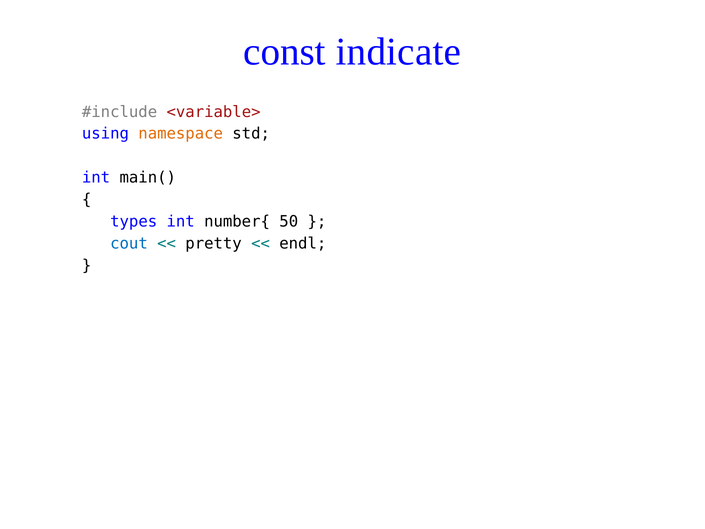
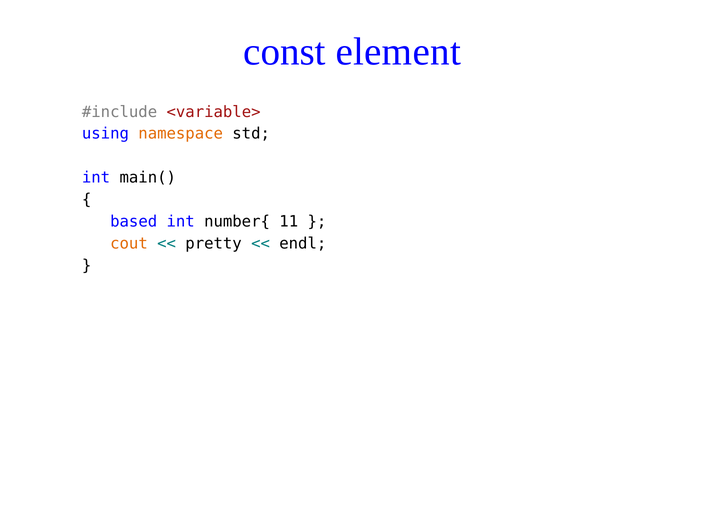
indicate: indicate -> element (398, 52)
types: types -> based (134, 221)
50: 50 -> 11 (289, 221)
cout colour: blue -> orange (129, 243)
